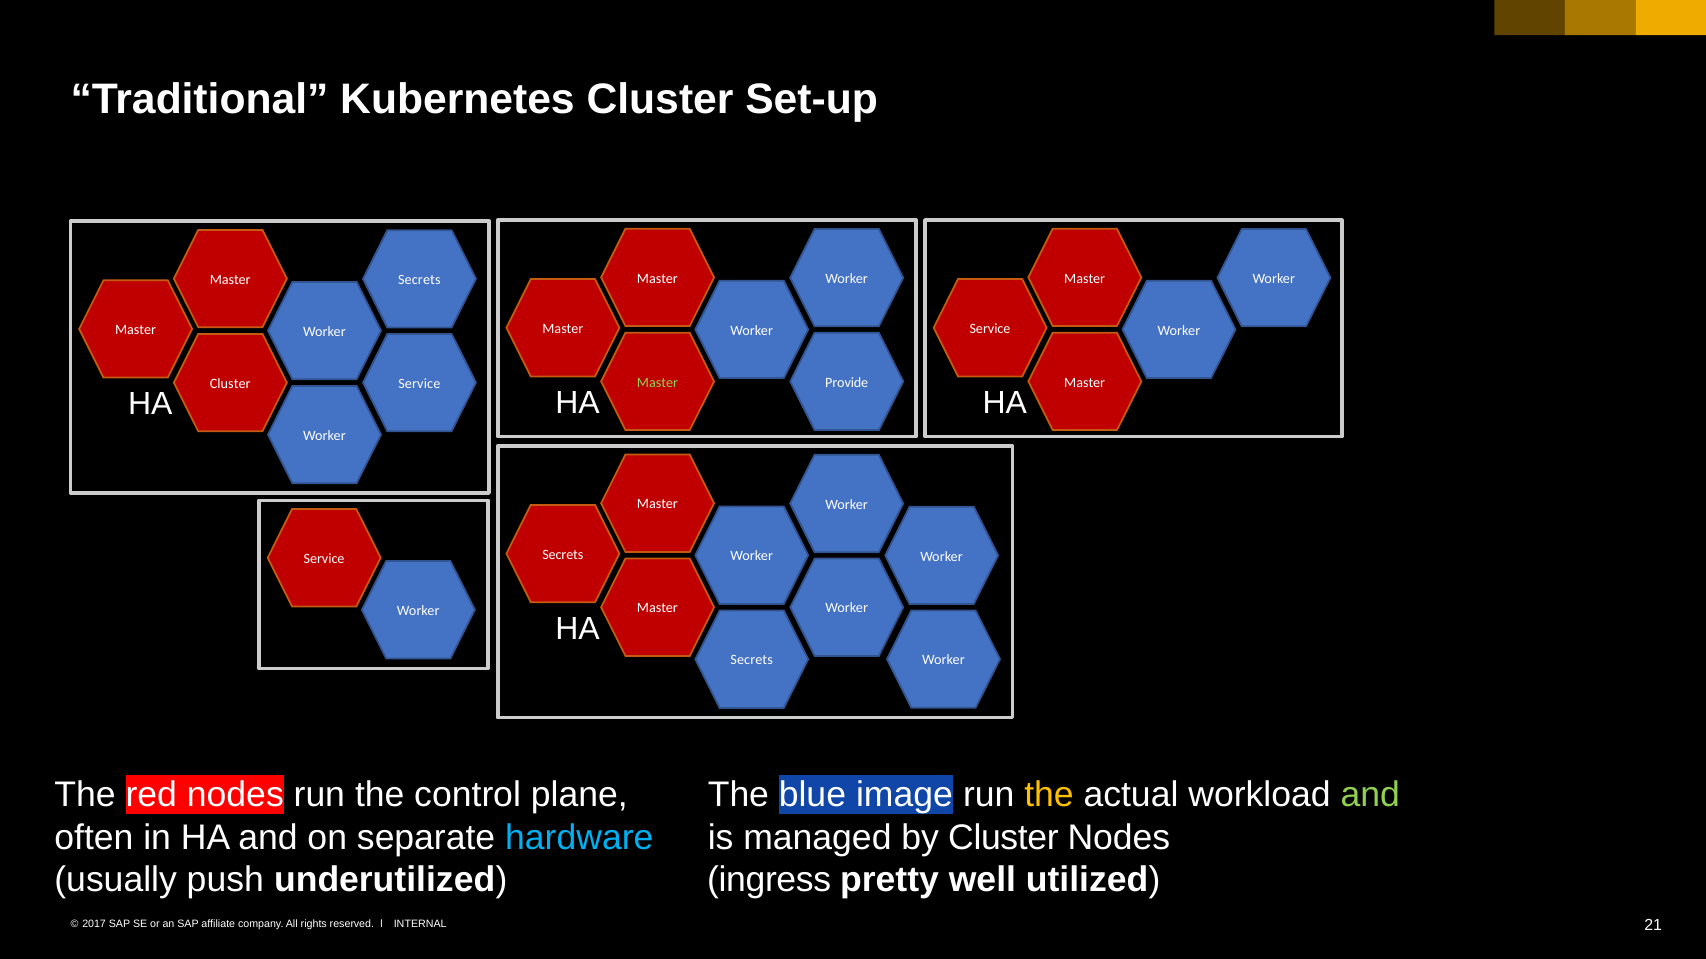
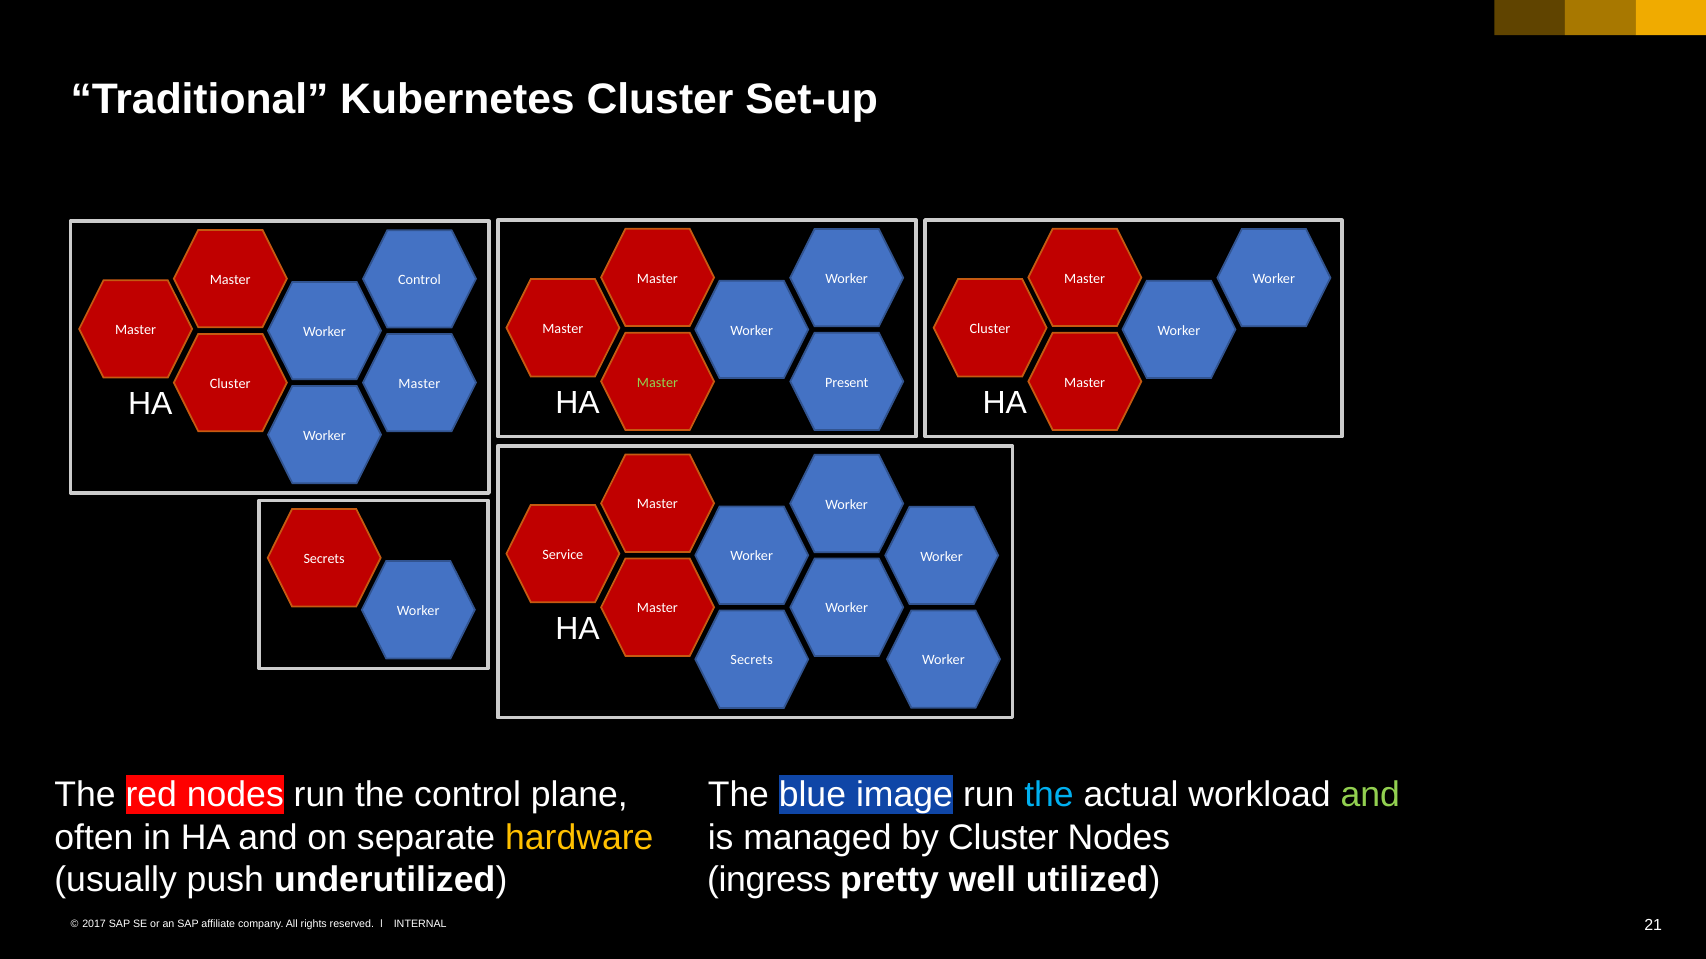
Secrets: Secrets -> Control (419, 280)
Service: Service -> Cluster (990, 329)
Provide: Provide -> Present (847, 383)
Service: Service -> Master (419, 384)
Secrets: Secrets -> Service (563, 555)
Service: Service -> Secrets (324, 559)
the colour: yellow -> light blue (1049, 795)
hardware colour: light blue -> yellow (579, 838)
